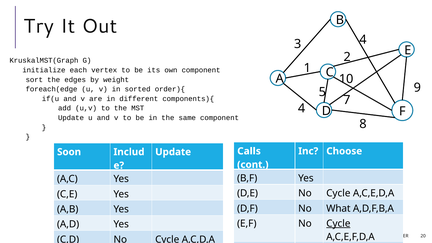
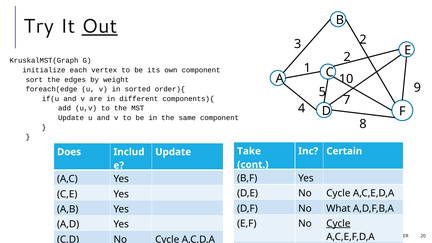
Out underline: none -> present (100, 26)
3 4: 4 -> 2 (363, 40)
Calls: Calls -> Take (249, 151)
Choose: Choose -> Certain (344, 151)
Soon: Soon -> Does (69, 152)
